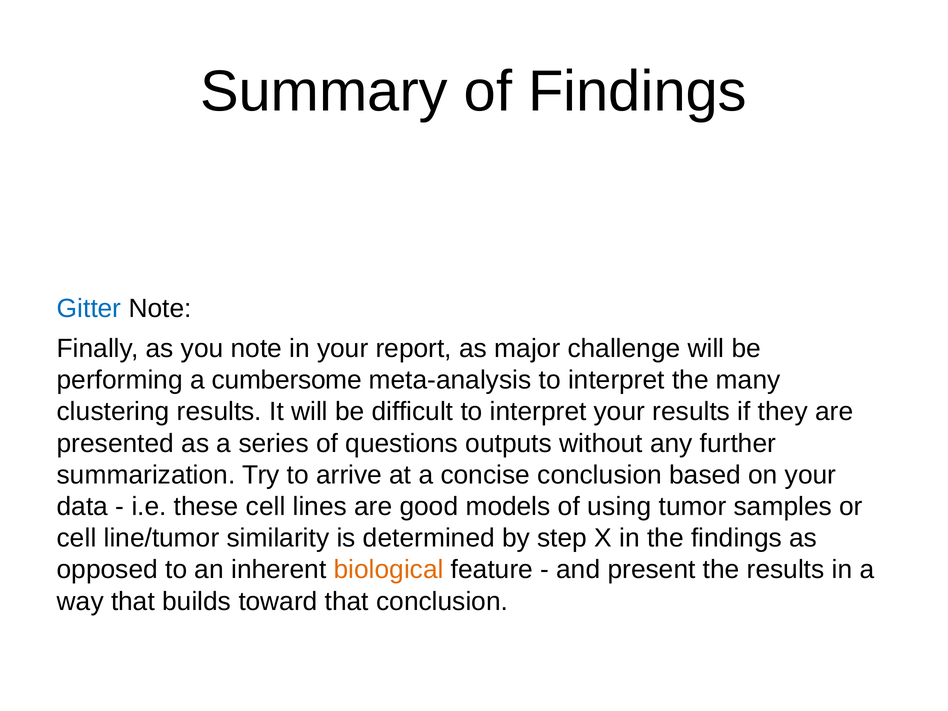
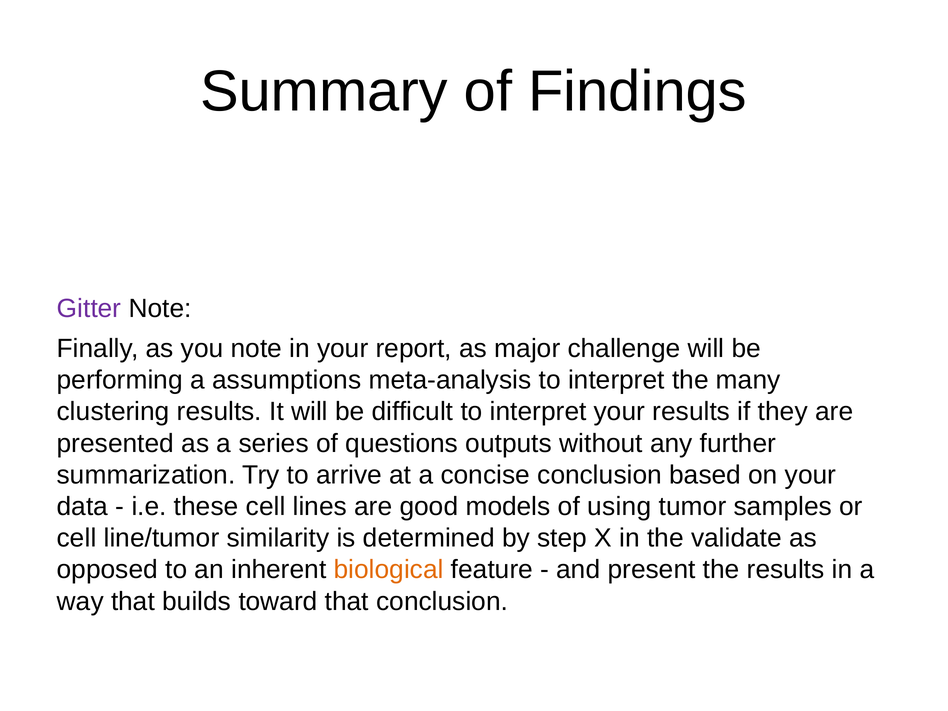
Gitter colour: blue -> purple (89, 308)
cumbersome: cumbersome -> assumptions (287, 380)
the findings: findings -> validate (737, 538)
